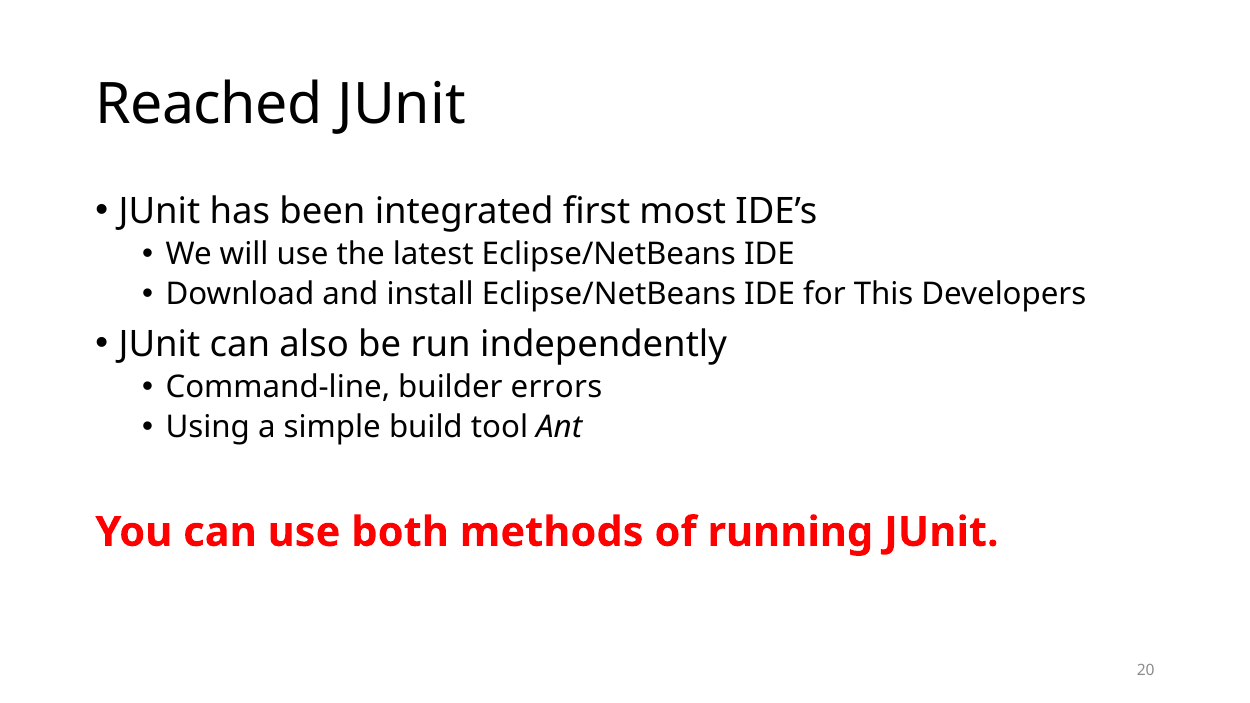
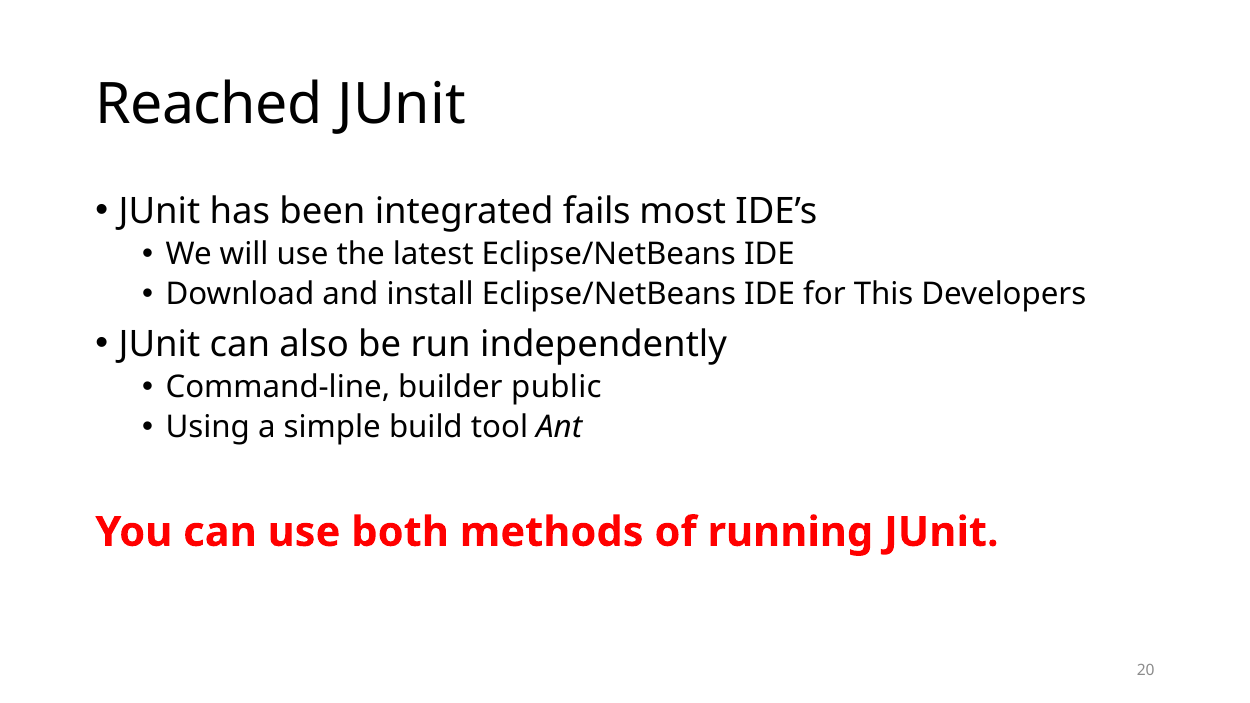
first: first -> fails (597, 211)
errors: errors -> public (556, 387)
